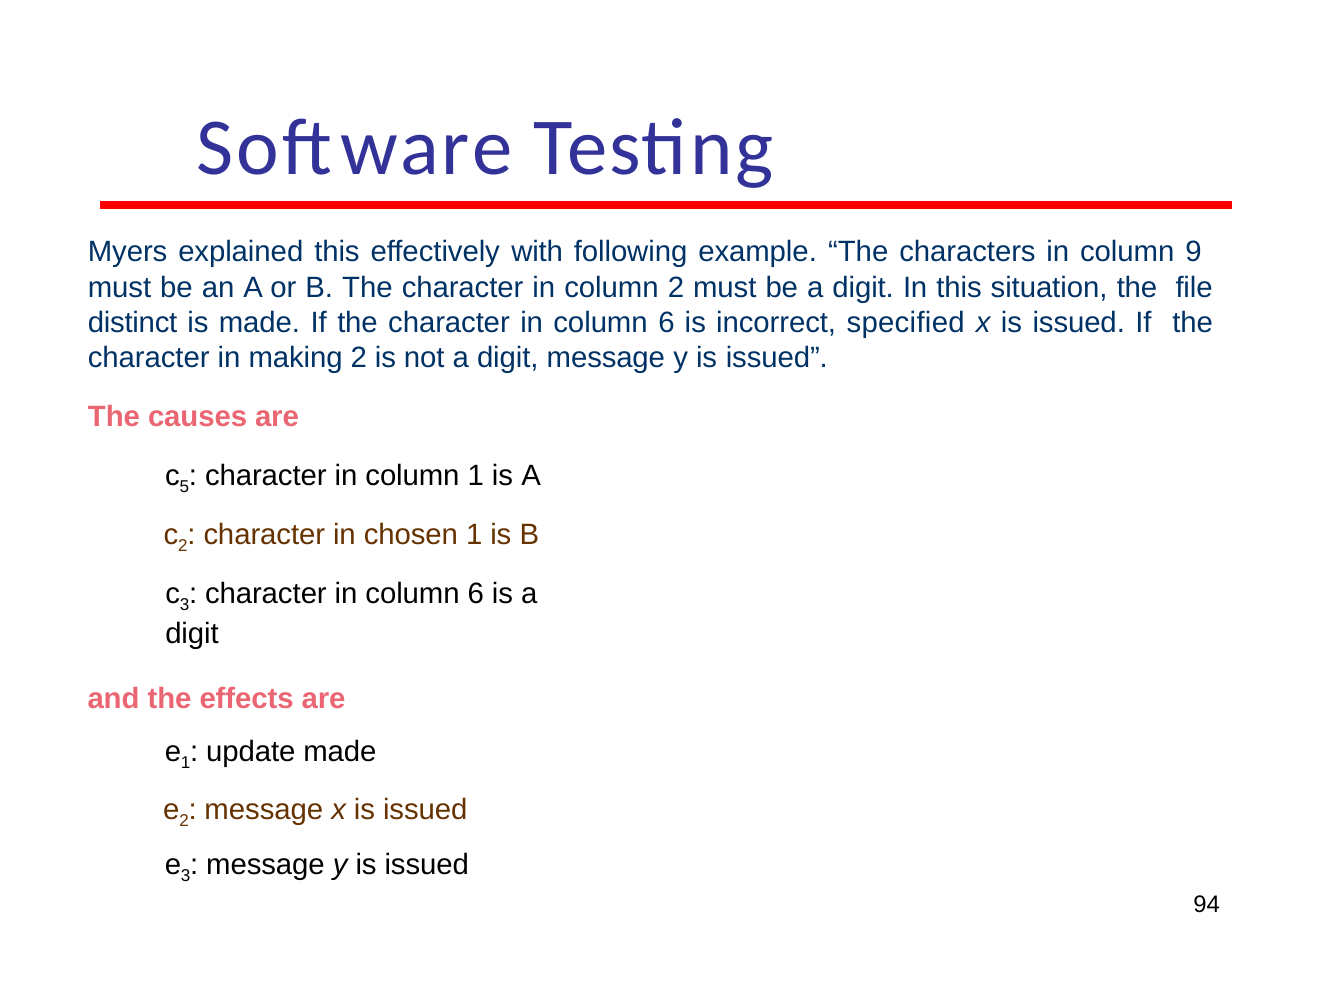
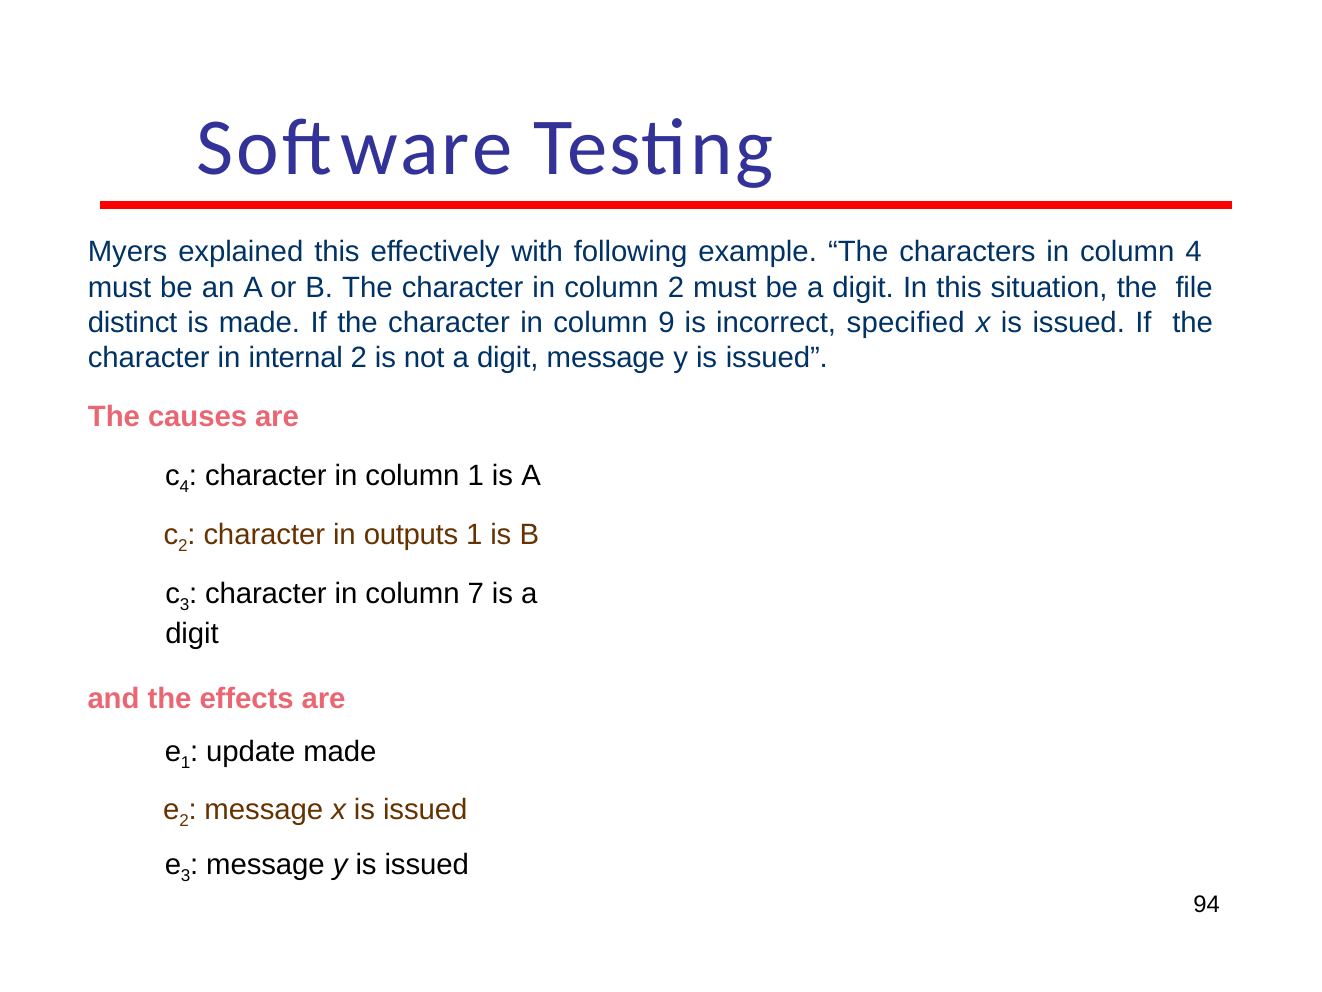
column 9: 9 -> 4 (1194, 252)
6: 6 -> 9 (666, 323)
making: making -> internal (296, 358)
5: 5 -> 4 (184, 486)
chosen: chosen -> outputs (411, 535)
6: 6 -> 7 (476, 594)
